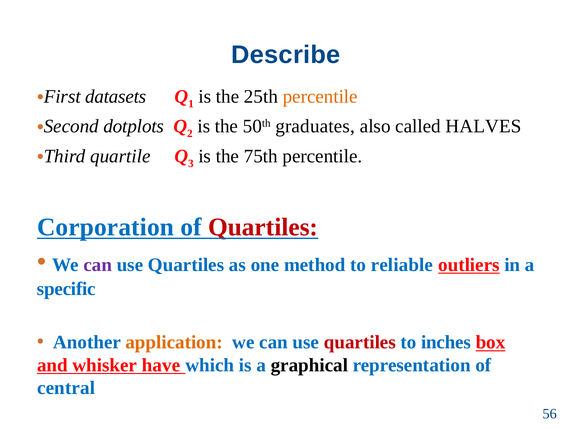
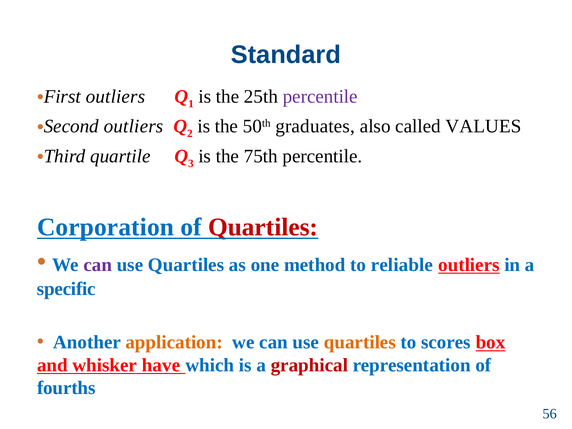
Describe: Describe -> Standard (286, 55)
First datasets: datasets -> outliers (116, 96)
percentile colour: orange -> purple (320, 96)
Second dotplots: dotplots -> outliers (134, 126)
HALVES: HALVES -> VALUES (484, 126)
quartiles colour: red -> orange (360, 342)
inches: inches -> scores (446, 342)
graphical colour: black -> red (309, 365)
central: central -> fourths (66, 388)
